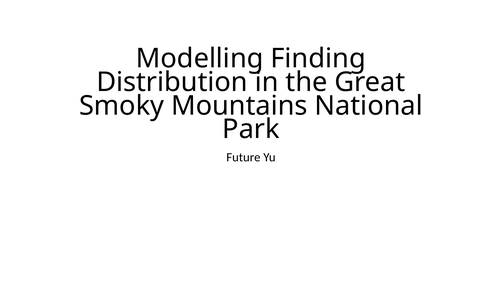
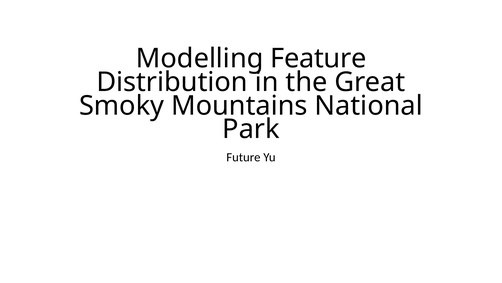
Finding: Finding -> Feature (318, 58)
